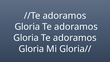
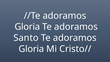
Gloria: Gloria -> Santo (26, 38)
Gloria//: Gloria// -> Cristo// (75, 49)
